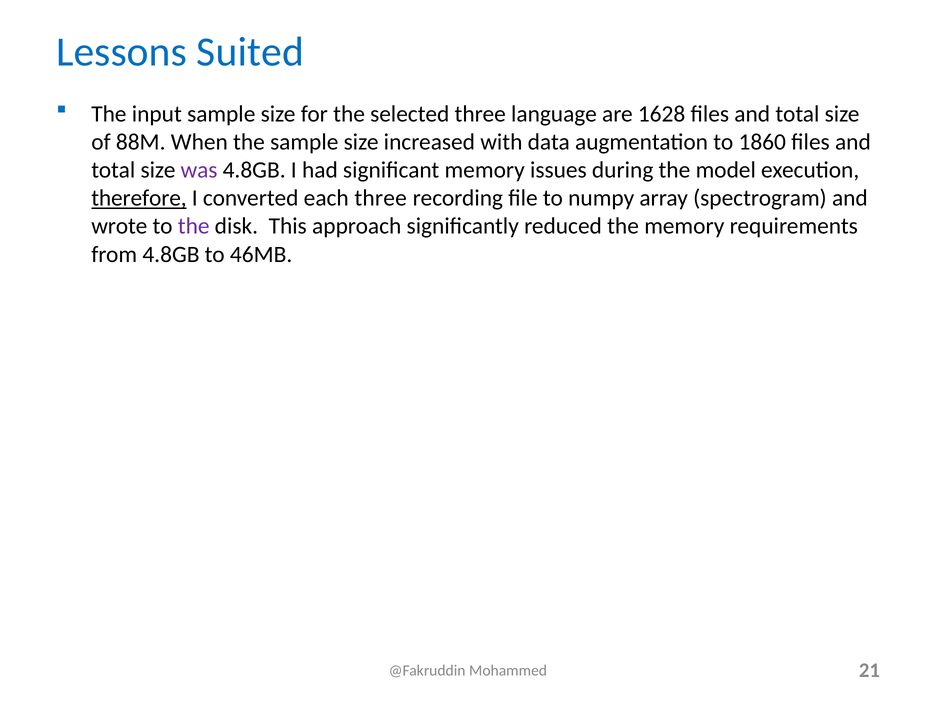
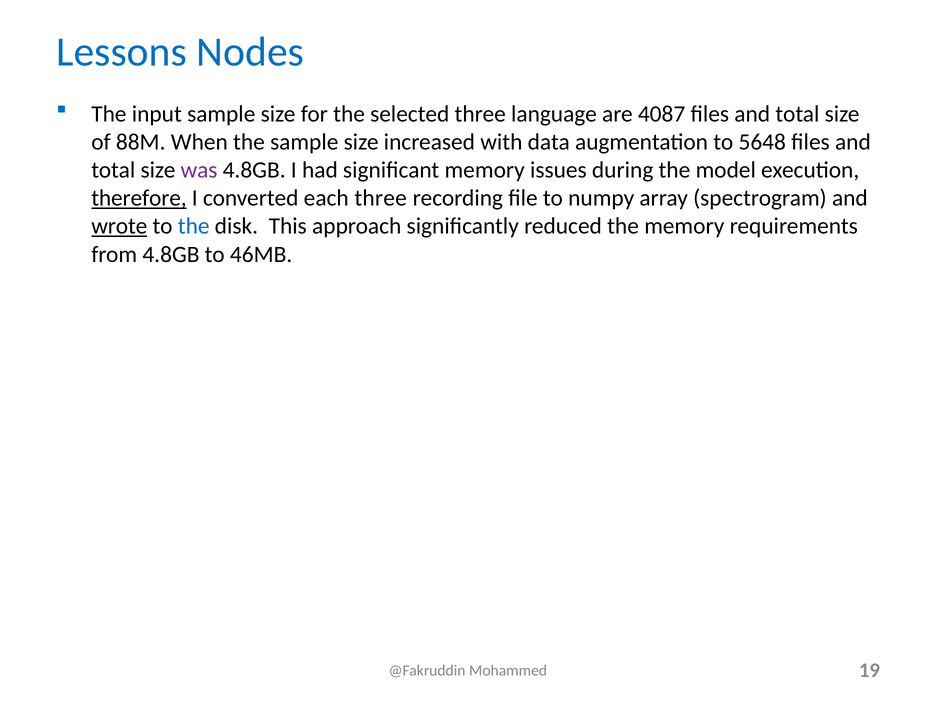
Suited: Suited -> Nodes (250, 52)
1628: 1628 -> 4087 (662, 114)
1860: 1860 -> 5648 (762, 142)
wrote underline: none -> present (119, 226)
the colour: purple -> blue (194, 226)
21: 21 -> 19 (869, 671)
